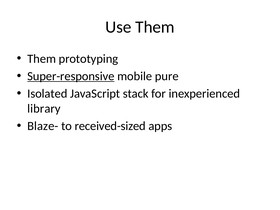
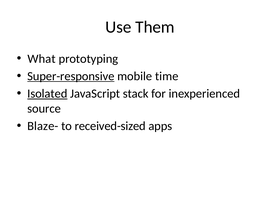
Them: Them -> What (42, 59)
pure: pure -> time (167, 76)
Isolated underline: none -> present (47, 94)
library: library -> source (44, 109)
